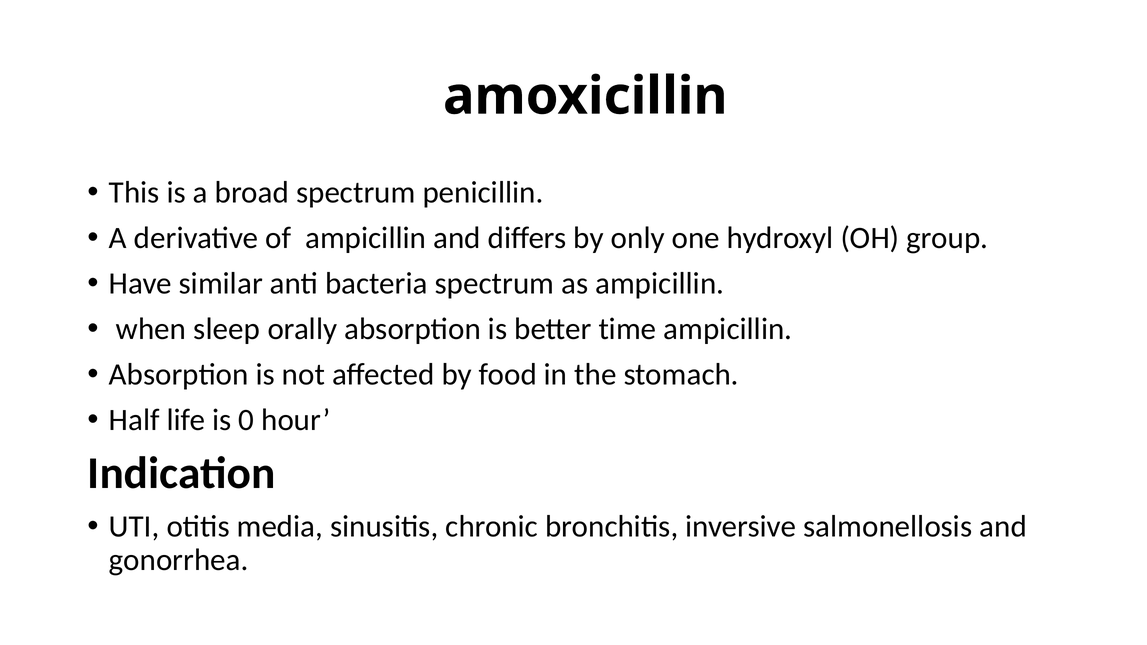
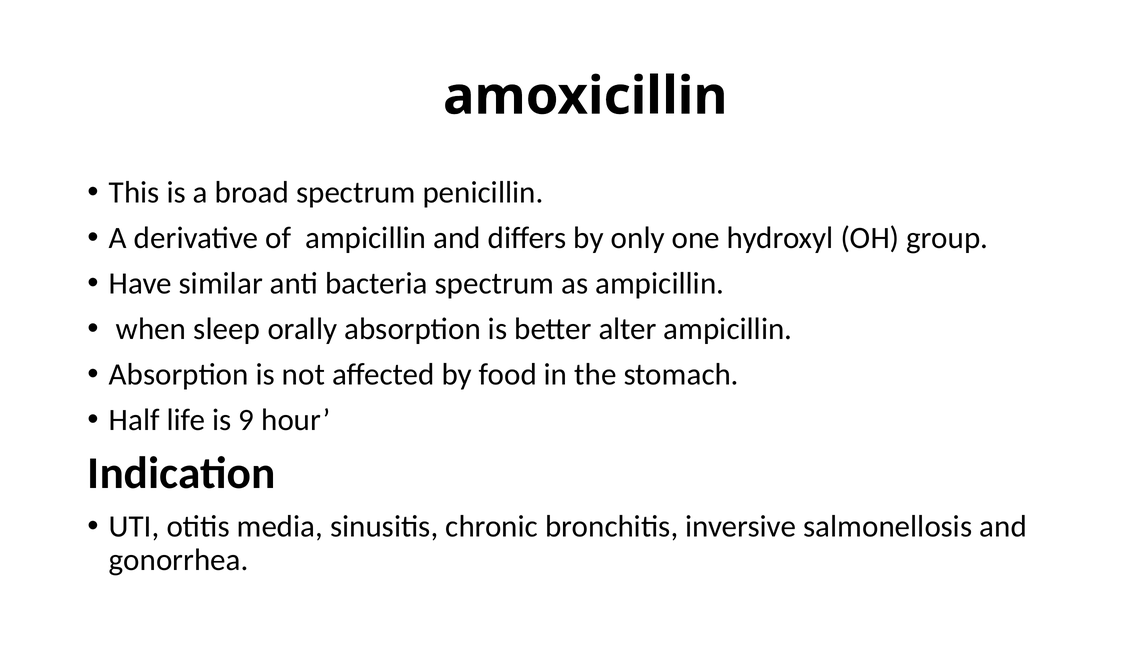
time: time -> alter (628, 329)
0: 0 -> 9 (246, 420)
